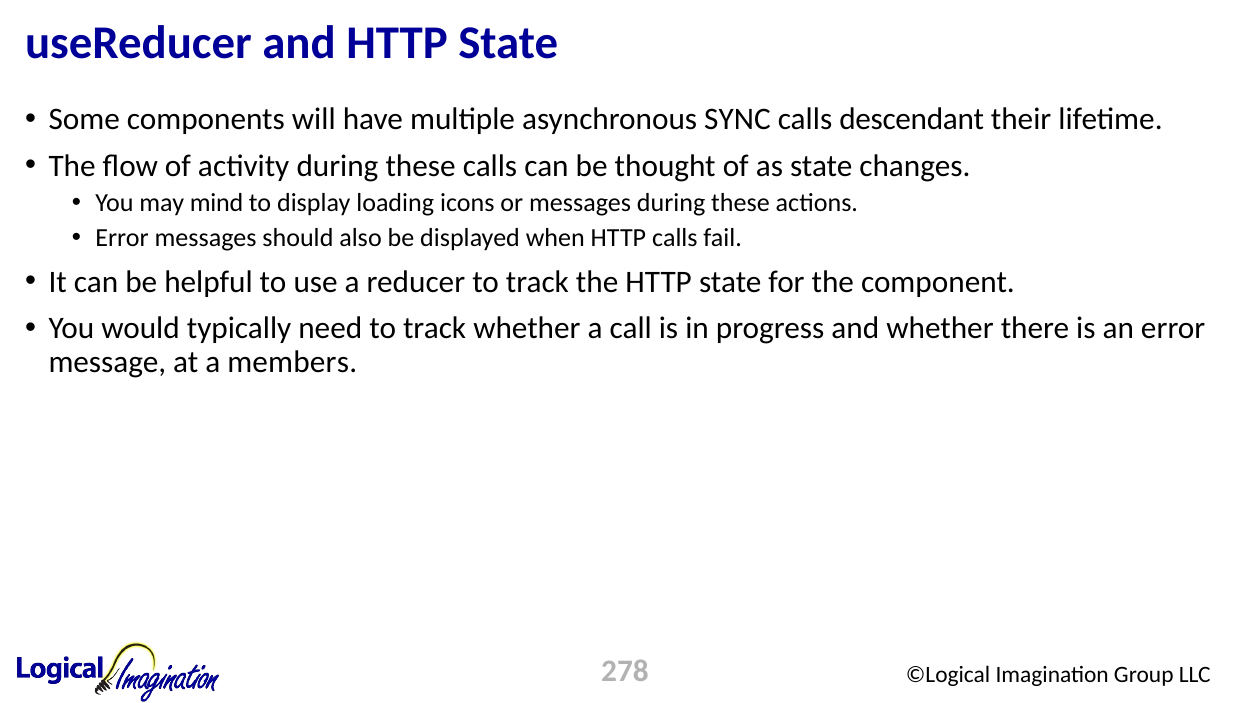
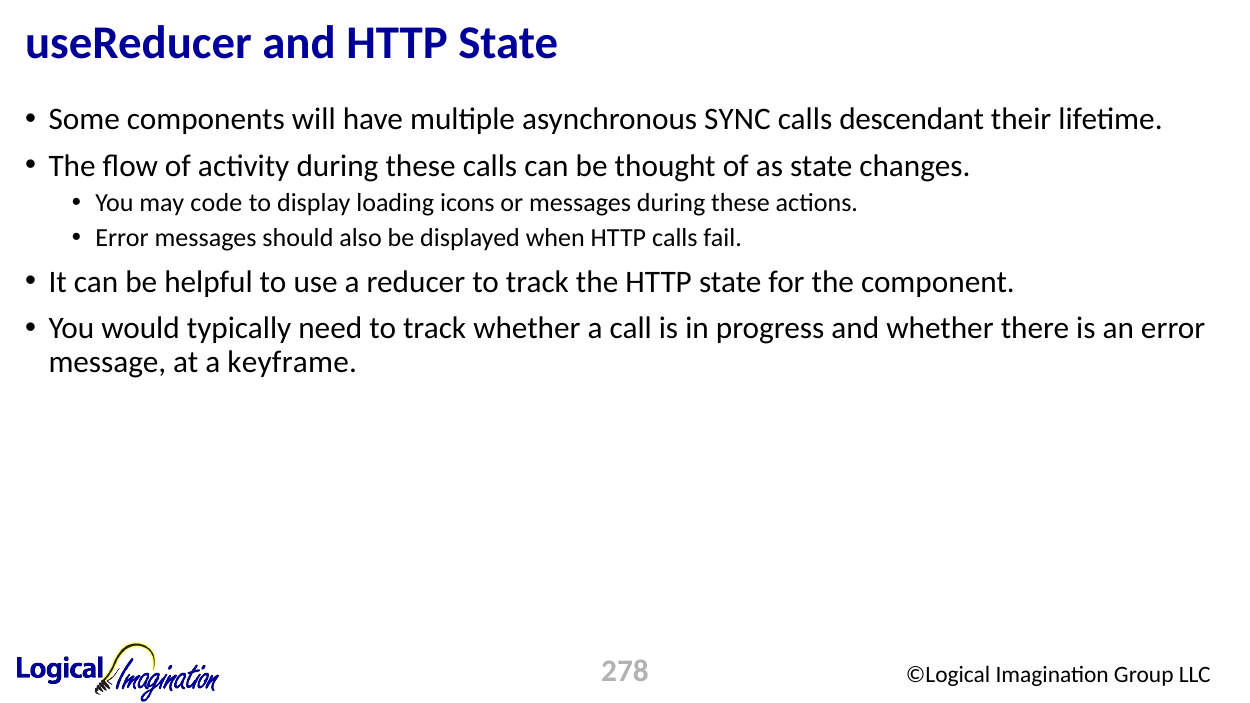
mind: mind -> code (216, 203)
members: members -> keyframe (292, 362)
